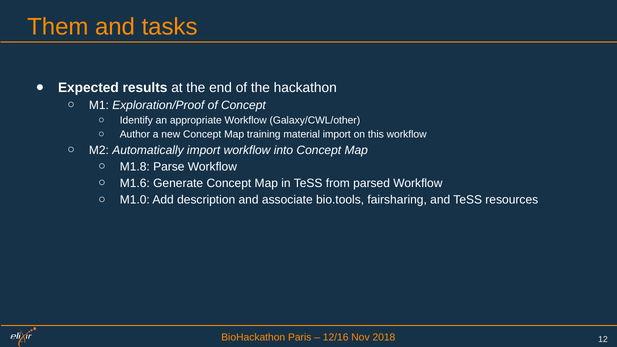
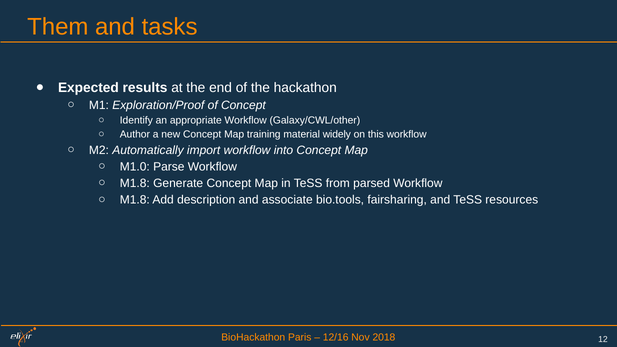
material import: import -> widely (337, 134)
M1.8: M1.8 -> M1.0 (135, 167)
M1.6: M1.6 -> M1.8 (135, 183)
M1.0: M1.0 -> M1.8 (135, 200)
